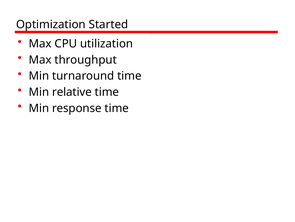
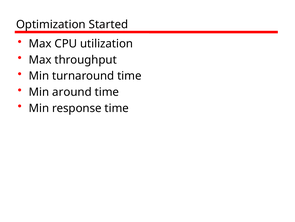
relative: relative -> around (72, 92)
